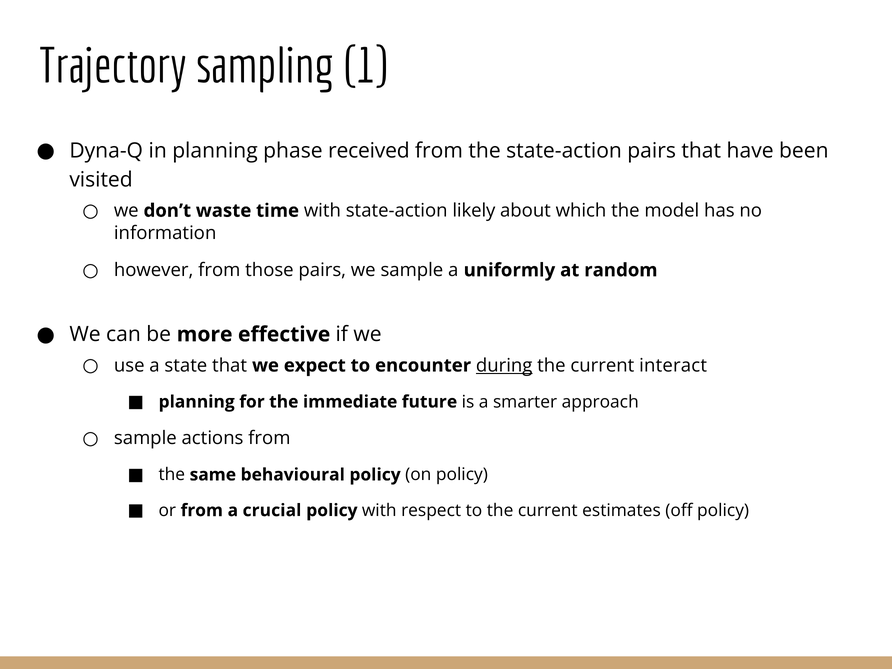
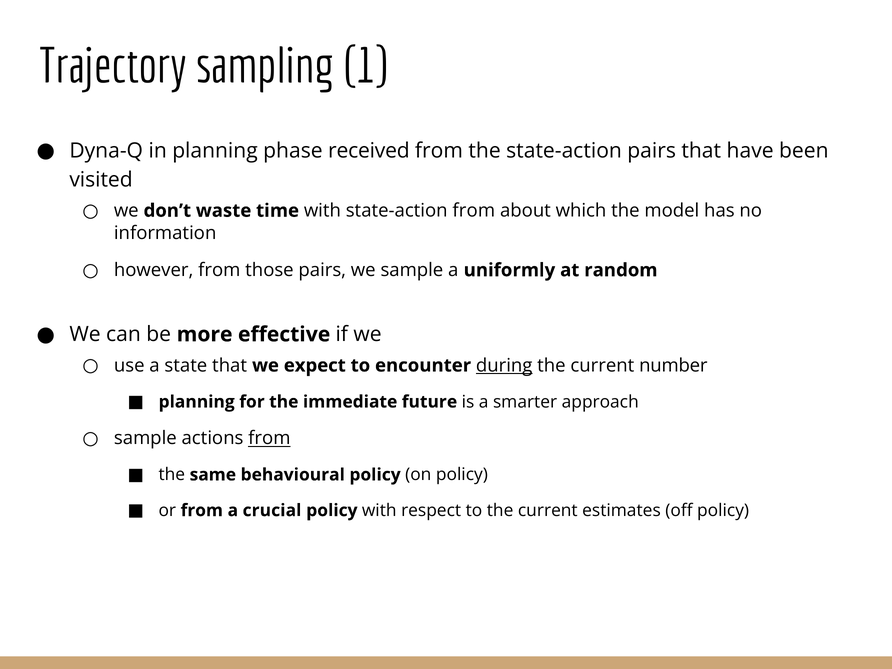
state-action likely: likely -> from (474, 211)
interact: interact -> number (673, 365)
from underline: none -> present (269, 438)
